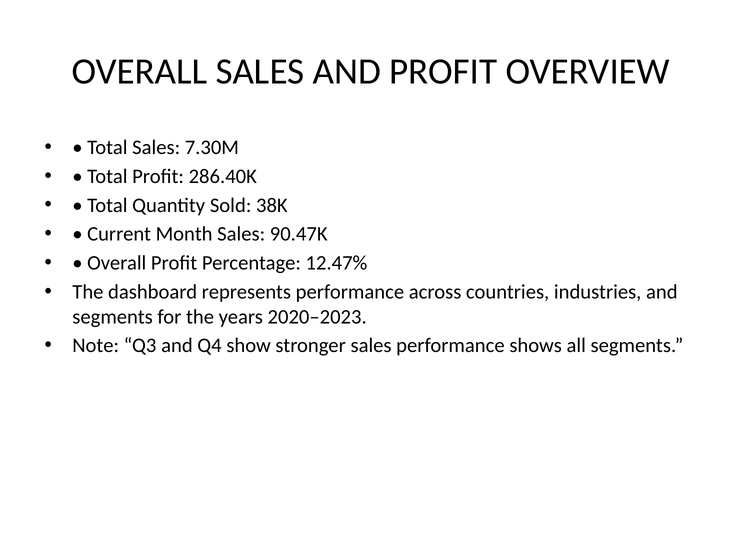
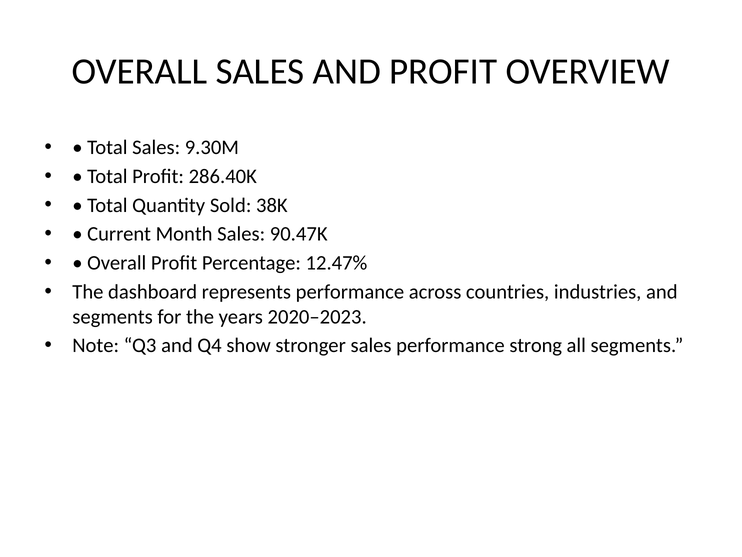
7.30M: 7.30M -> 9.30M (212, 147)
shows: shows -> strong (536, 345)
